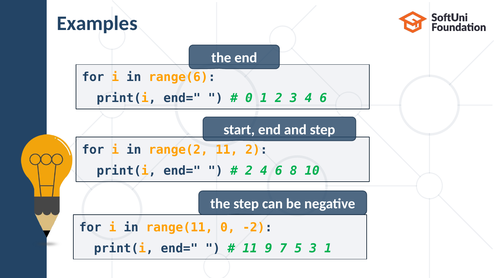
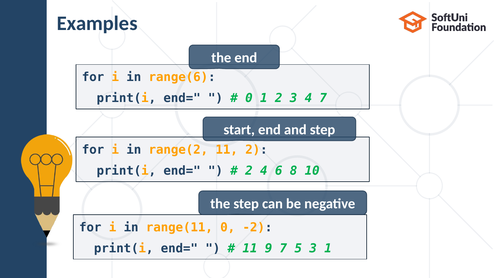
3 4 6: 6 -> 7 (323, 98)
